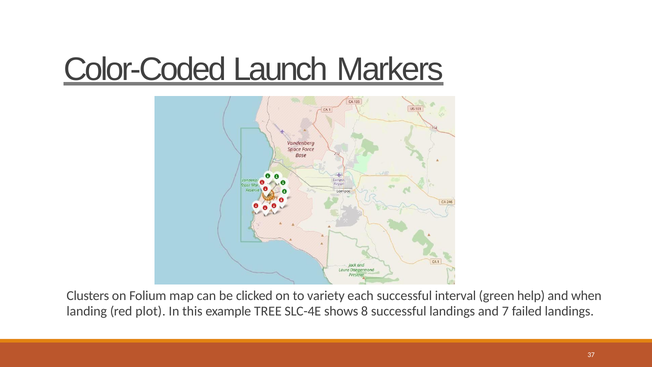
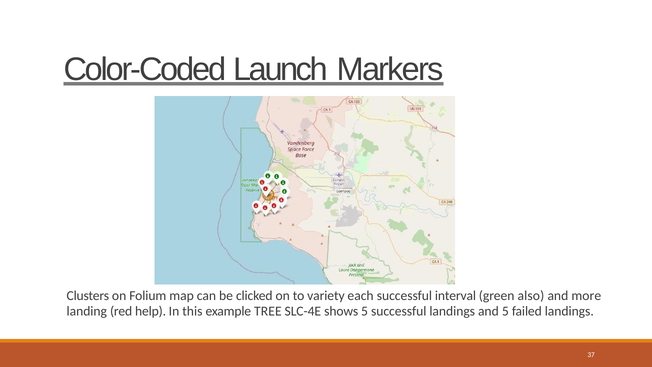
help: help -> also (531, 296)
when: when -> more (586, 296)
plot: plot -> help (151, 311)
shows 8: 8 -> 5 (365, 311)
and 7: 7 -> 5 (505, 311)
